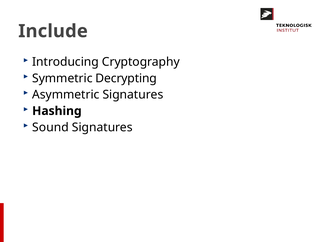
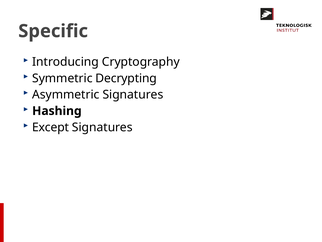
Include: Include -> Specific (53, 31)
Sound: Sound -> Except (51, 127)
